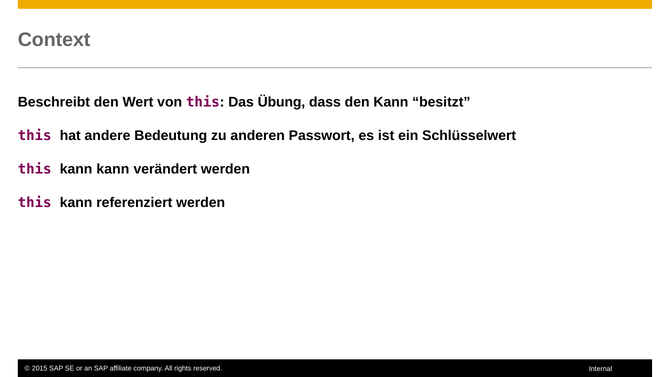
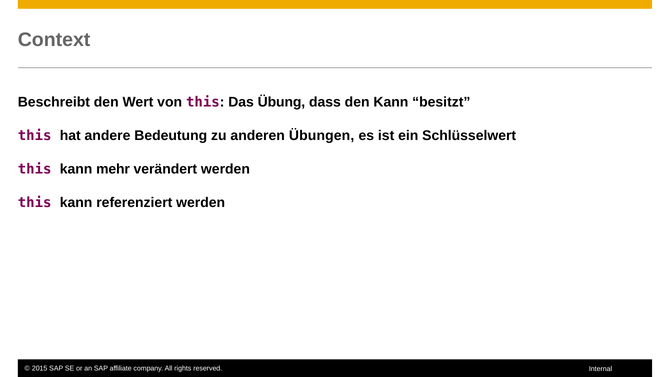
Passwort: Passwort -> Übungen (322, 136)
kann kann: kann -> mehr (113, 169)
